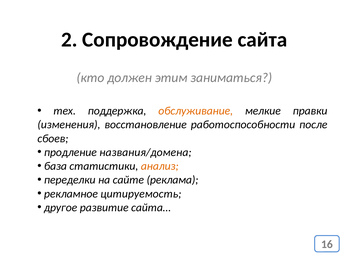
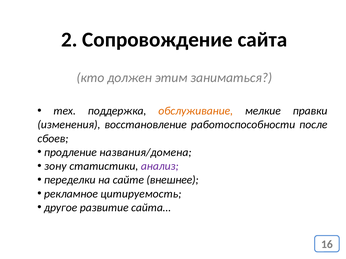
база: база -> зону (55, 166)
анализ colour: orange -> purple (160, 166)
реклама: реклама -> внешнее (172, 180)
